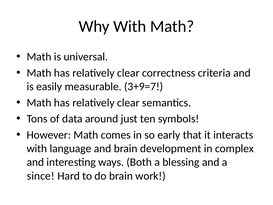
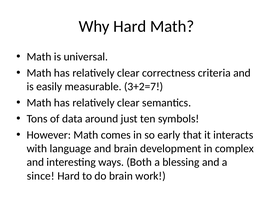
Why With: With -> Hard (130, 26)
3+9=7: 3+9=7 -> 3+2=7 (144, 86)
